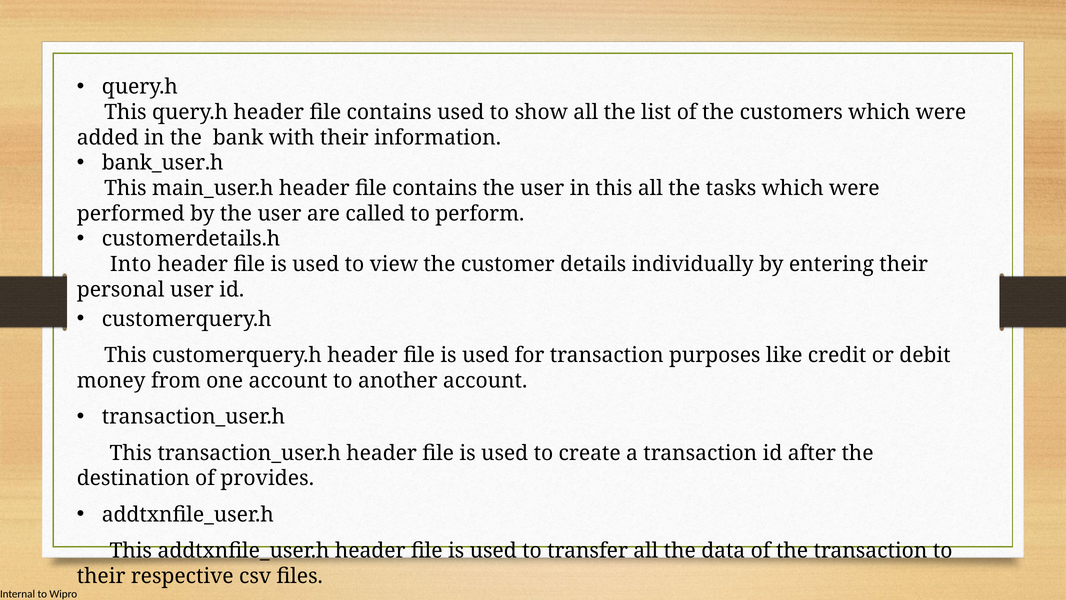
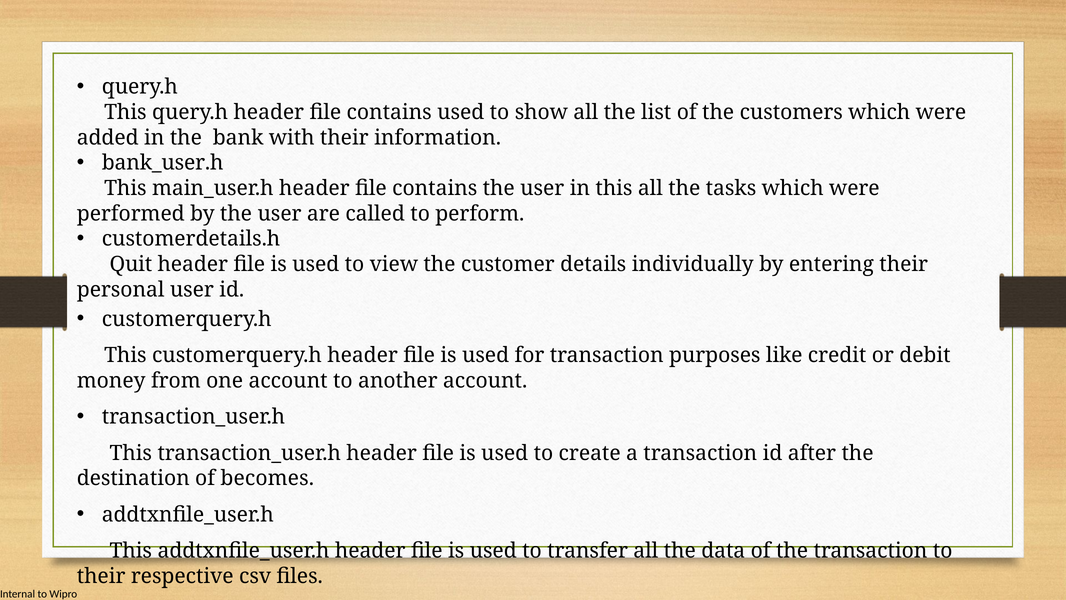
Into: Into -> Quit (131, 264)
provides: provides -> becomes (267, 478)
